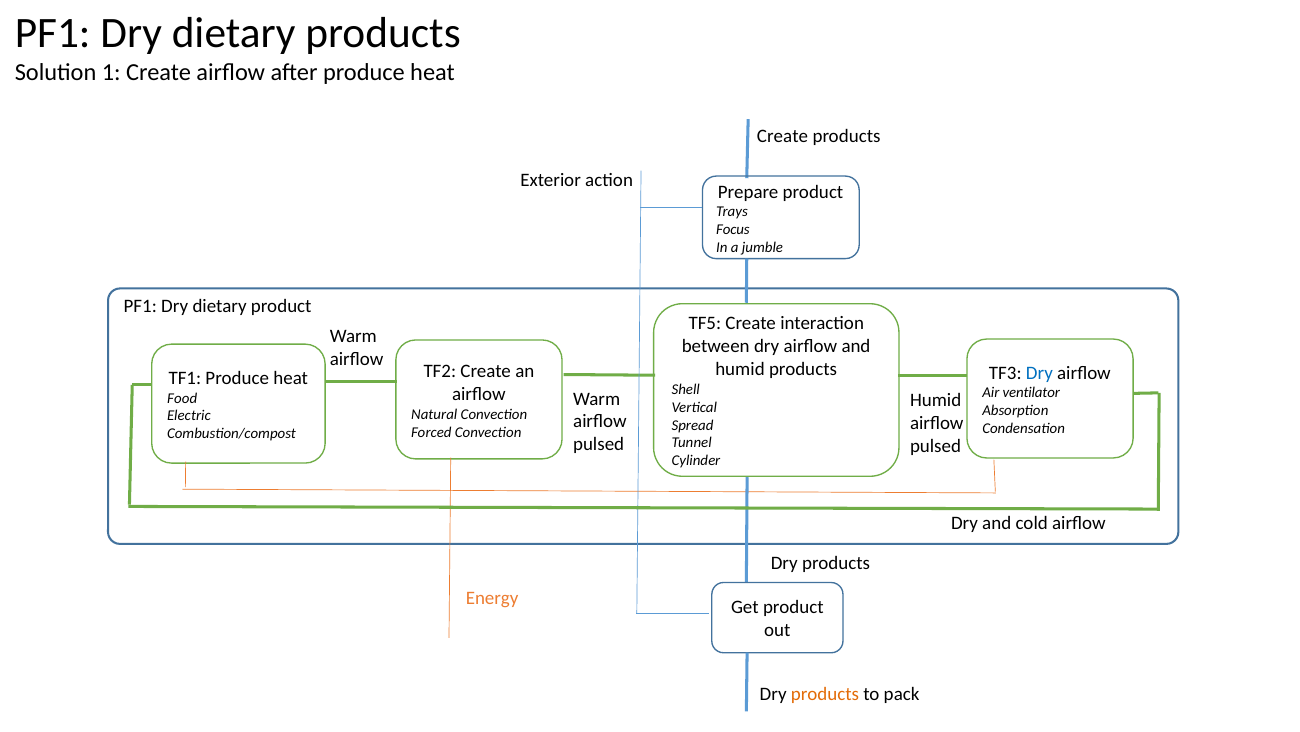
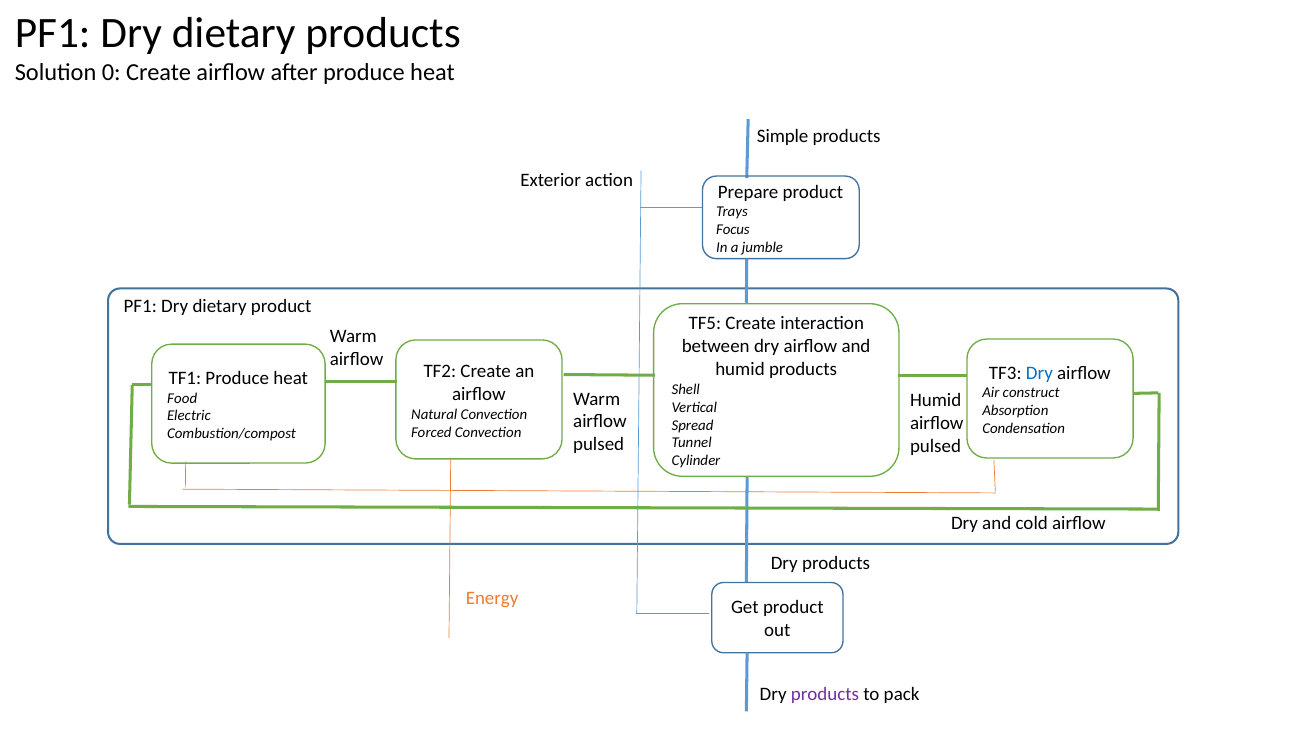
1: 1 -> 0 (111, 73)
Create: Create -> Simple (783, 136)
ventilator: ventilator -> construct (1031, 393)
products colour: orange -> purple (825, 694)
